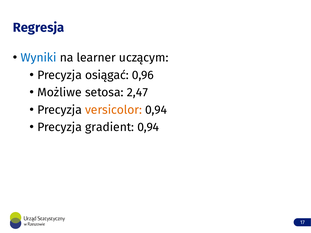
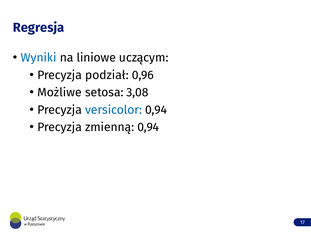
learner: learner -> liniowe (96, 58)
osiągać: osiągać -> podział (107, 75)
2,47: 2,47 -> 3,08 (137, 93)
versicolor colour: orange -> blue (113, 110)
gradient: gradient -> zmienną (110, 127)
